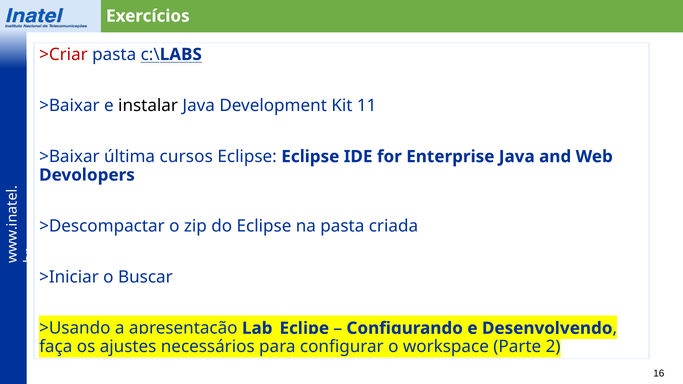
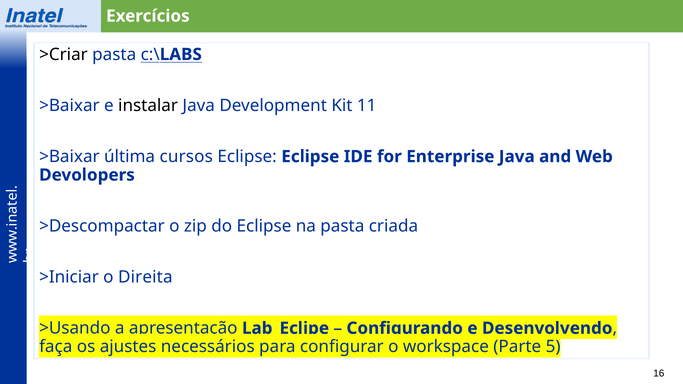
>Criar colour: red -> black (63, 54)
Buscar: Buscar -> Direita (145, 277)
2: 2 -> 5 (553, 347)
